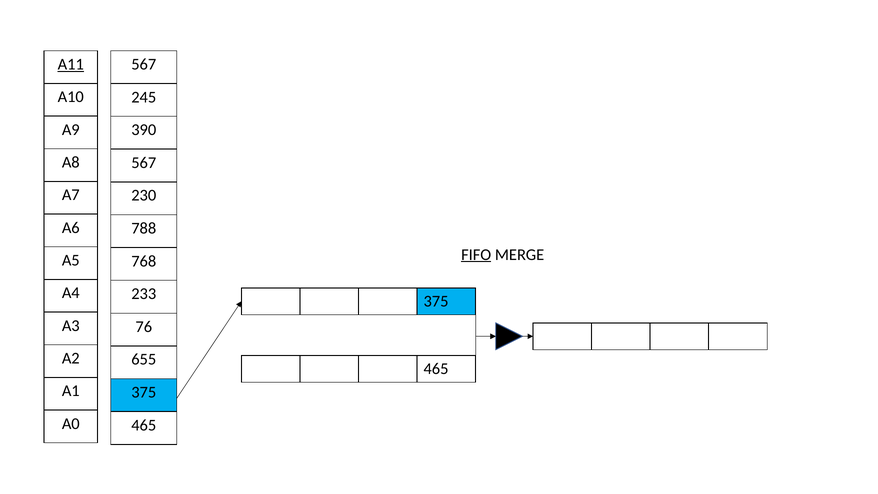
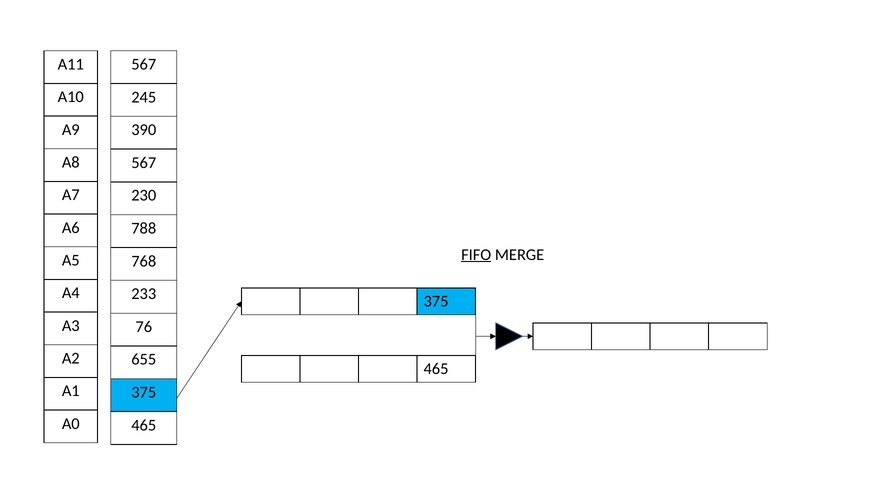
A11 underline: present -> none (71, 64)
